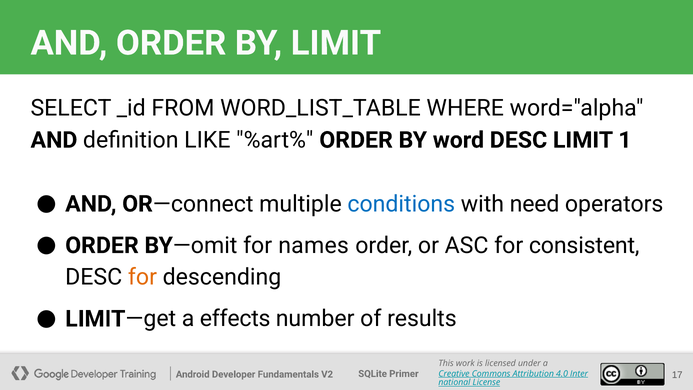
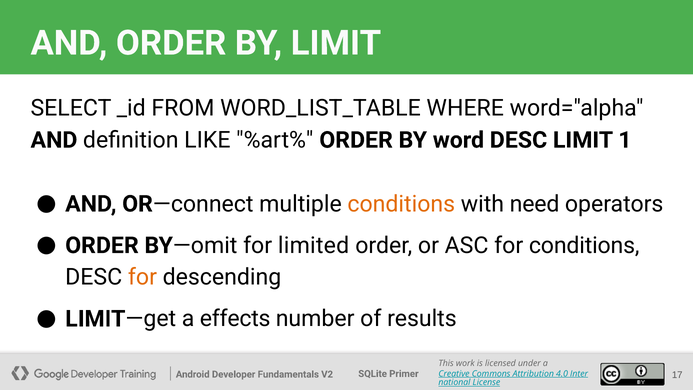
conditions colour: blue -> orange (401, 204)
names: names -> limited (314, 245)
for consistent: consistent -> conditions (584, 245)
